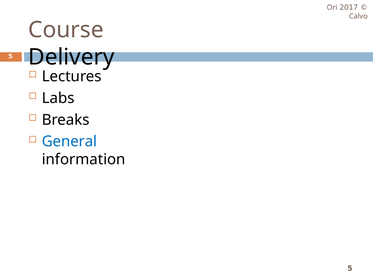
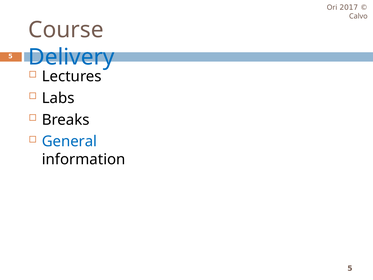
Delivery colour: black -> blue (71, 57)
